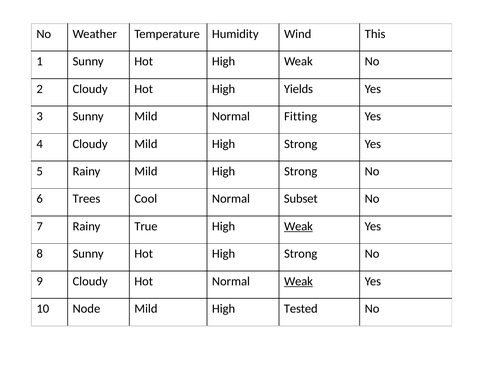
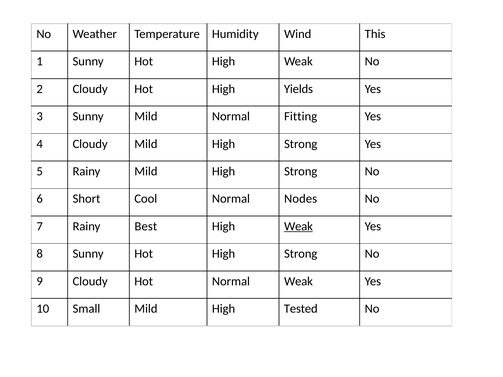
Trees: Trees -> Short (86, 199)
Subset: Subset -> Nodes (301, 199)
True: True -> Best (146, 226)
Weak underline: present -> none (298, 281)
Node: Node -> Small (86, 309)
